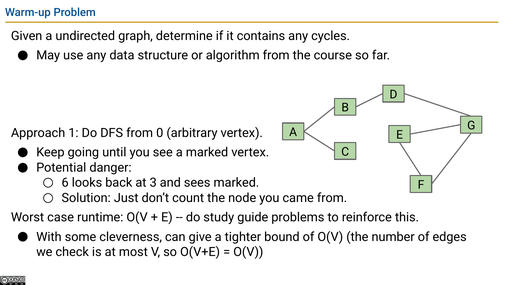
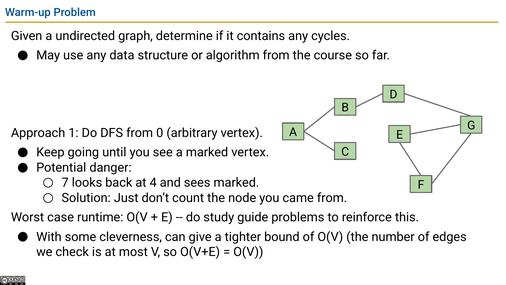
6: 6 -> 7 (65, 183)
3: 3 -> 4 (153, 183)
